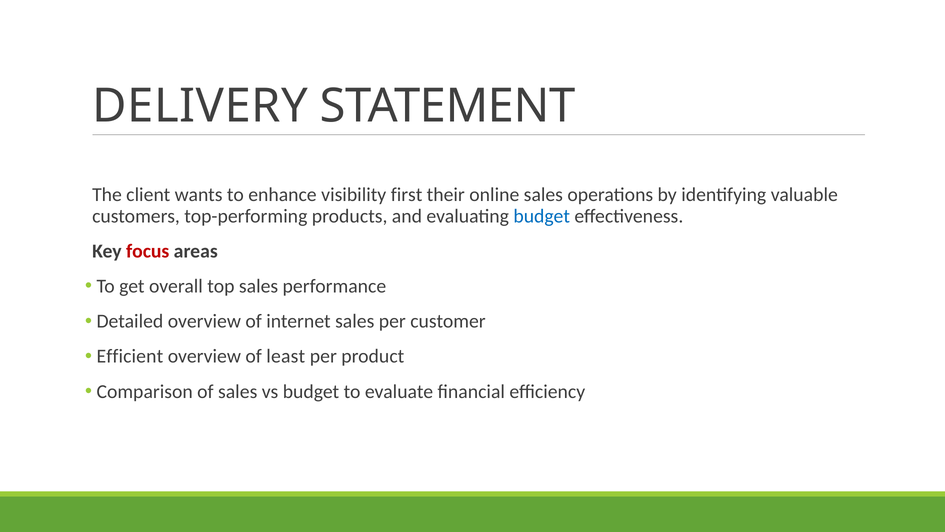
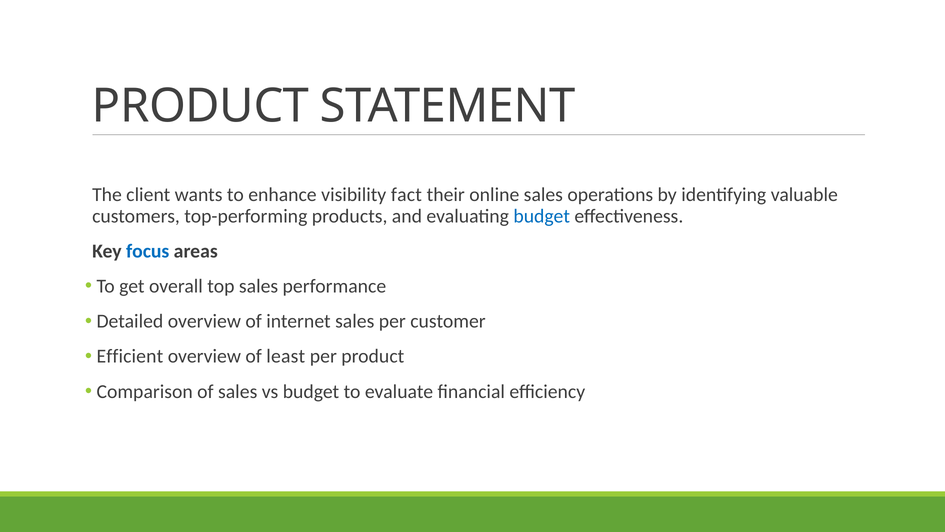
DELIVERY: DELIVERY -> PRODUCT (201, 106)
first: first -> fact (406, 195)
focus colour: red -> blue (148, 251)
